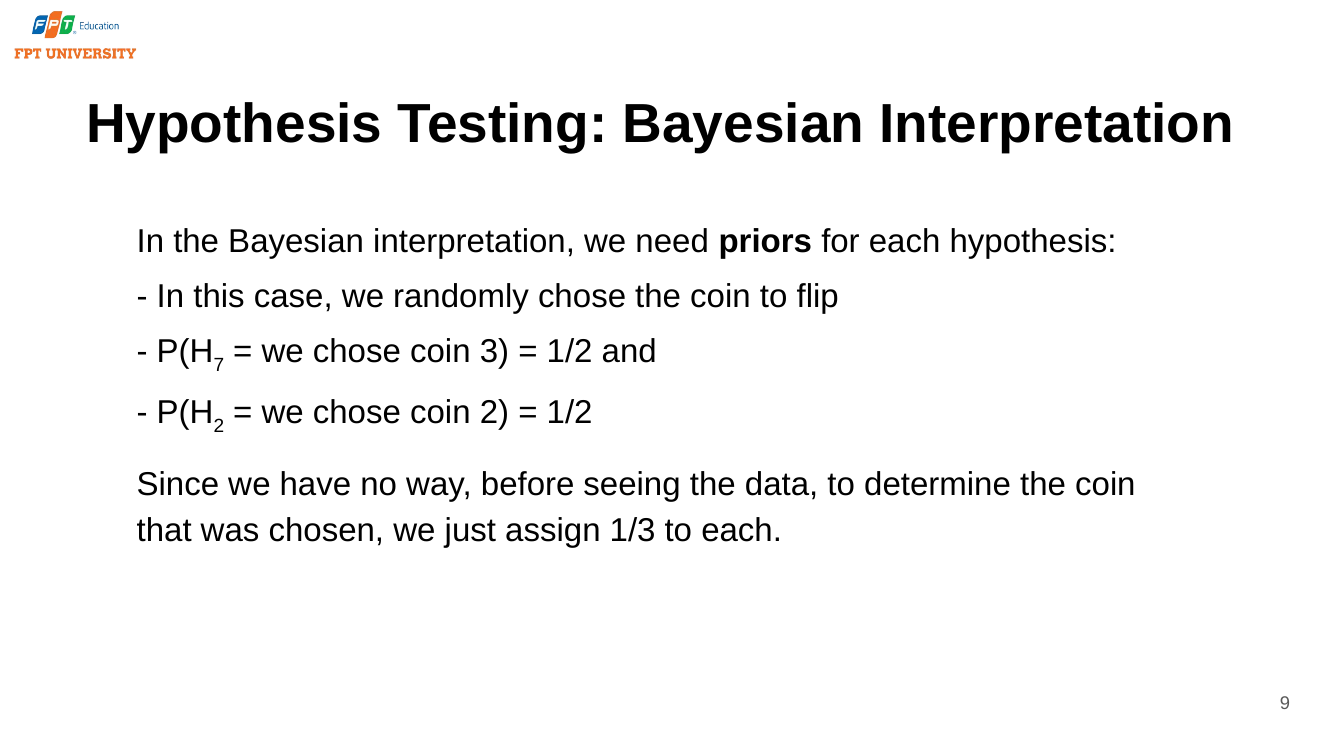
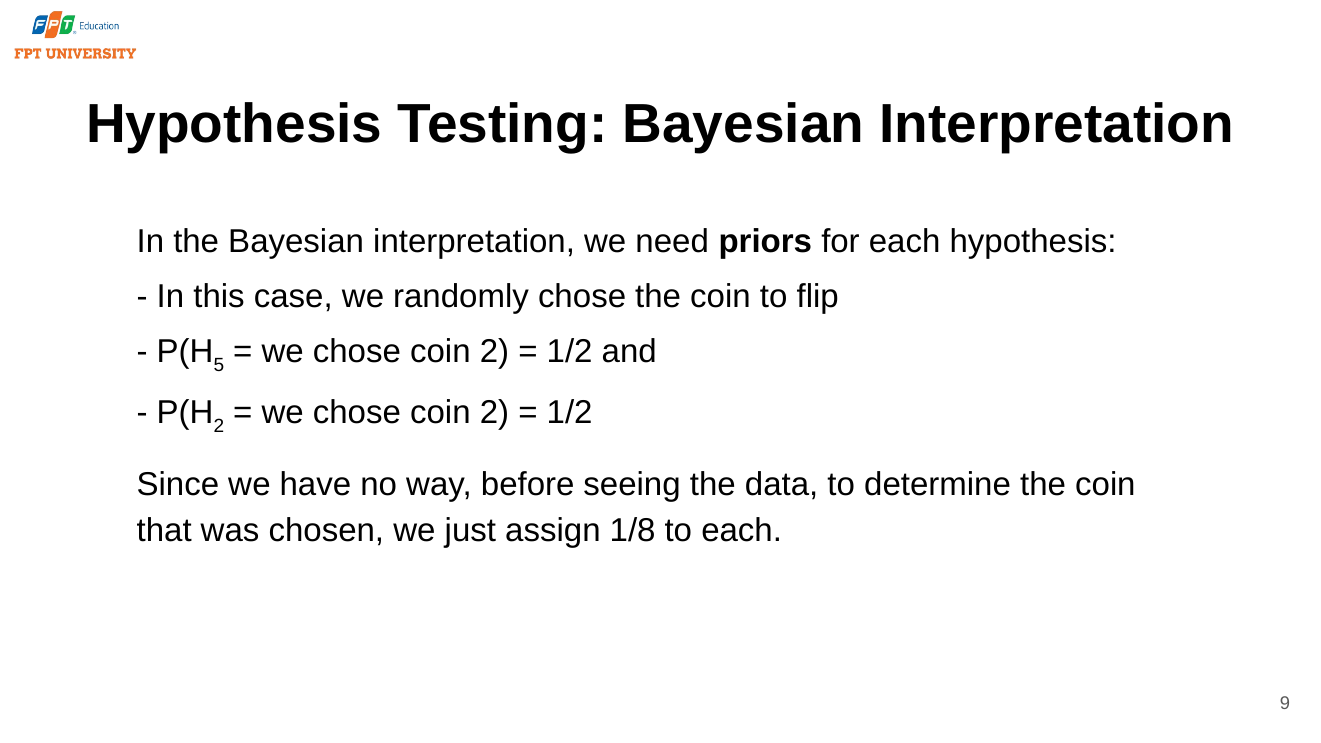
7: 7 -> 5 (219, 365)
3: 3 -> 2 (495, 352)
1/3: 1/3 -> 1/8 (633, 530)
